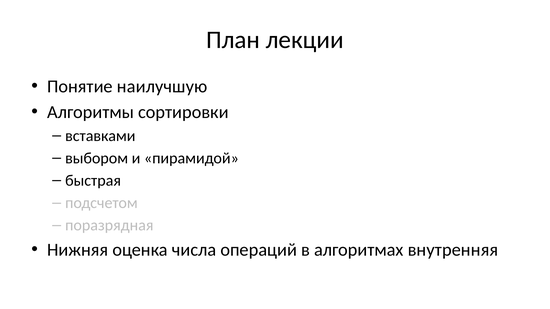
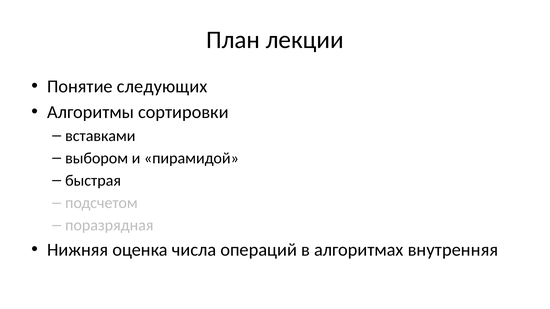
наилучшую: наилучшую -> следующих (162, 87)
